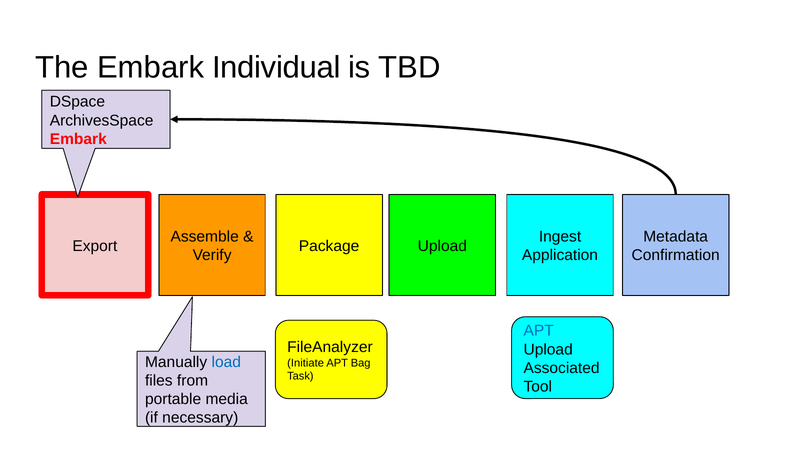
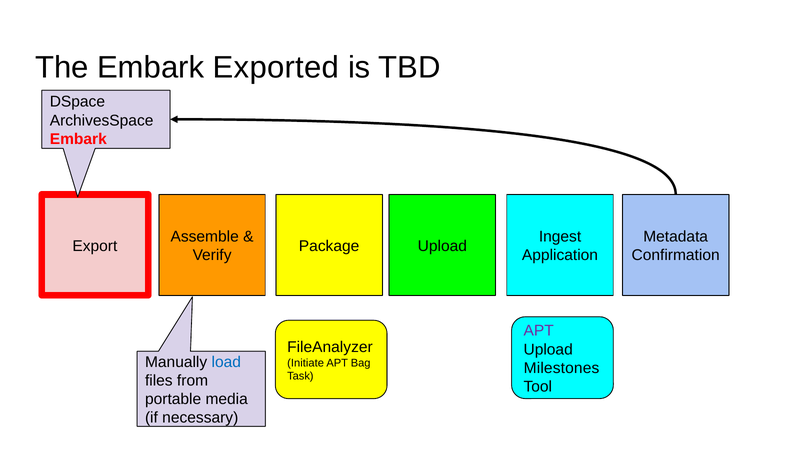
Individual: Individual -> Exported (276, 68)
APT colour: blue -> purple (539, 331)
Associated: Associated -> Milestones (561, 368)
